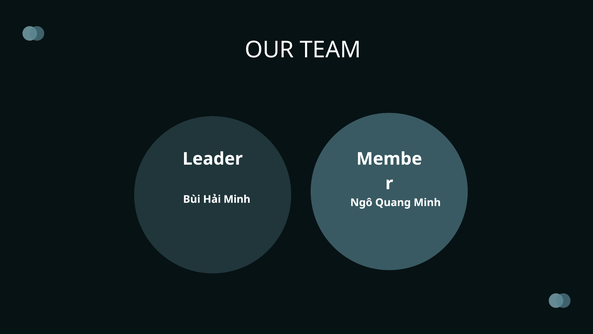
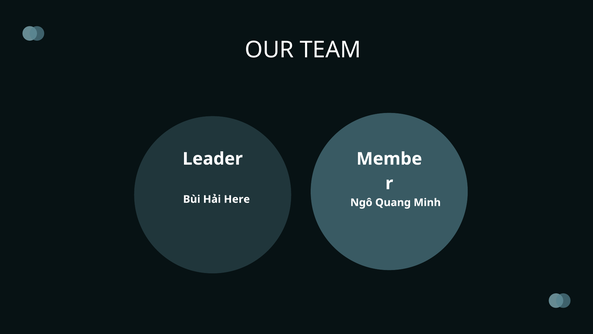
Hải Minh: Minh -> Here (237, 199)
